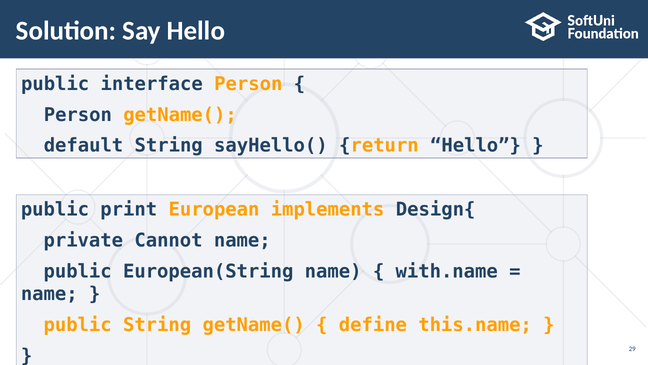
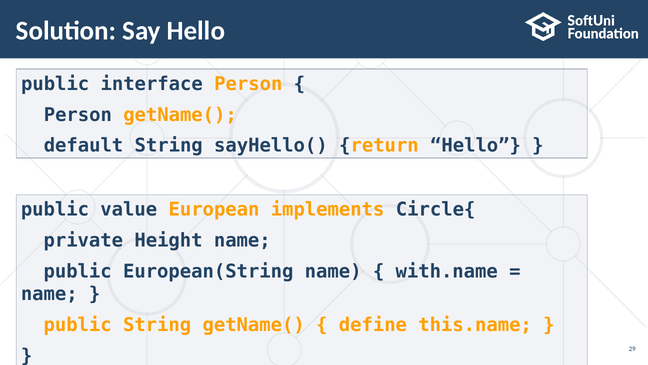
print: print -> value (129, 209)
Design{: Design{ -> Circle{ (436, 209)
Cannot: Cannot -> Height (168, 240)
